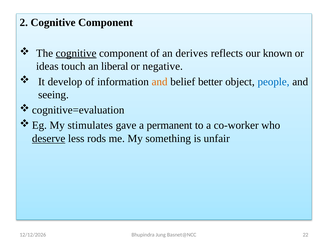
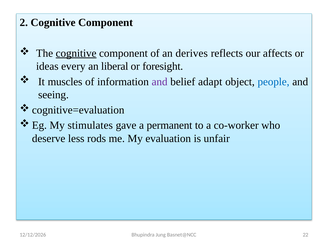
known: known -> affects (278, 53)
touch: touch -> every (73, 66)
negative: negative -> foresight (163, 66)
develop: develop -> muscles (65, 82)
and colour: orange -> purple (160, 82)
better: better -> adapt (210, 82)
deserve underline: present -> none (49, 139)
something: something -> evaluation (168, 139)
